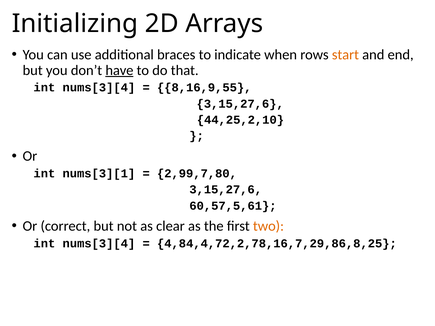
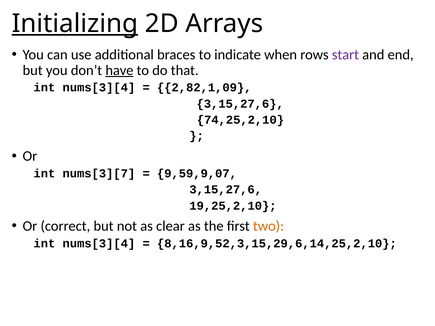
Initializing underline: none -> present (75, 24)
start colour: orange -> purple (345, 55)
8,16,9,55: 8,16,9,55 -> 2,82,1,09 (204, 88)
44,25,2,10: 44,25,2,10 -> 74,25,2,10 (240, 120)
nums[3][1: nums[3][1 -> nums[3][7 (99, 174)
2,99,7,80: 2,99,7,80 -> 9,59,9,07 (197, 174)
60,57,5,61: 60,57,5,61 -> 19,25,2,10 (233, 206)
4,84,4,72,2,78,16,7,29,86,8,25: 4,84,4,72,2,78,16,7,29,86,8,25 -> 8,16,9,52,3,15,29,6,14,25,2,10 (277, 244)
